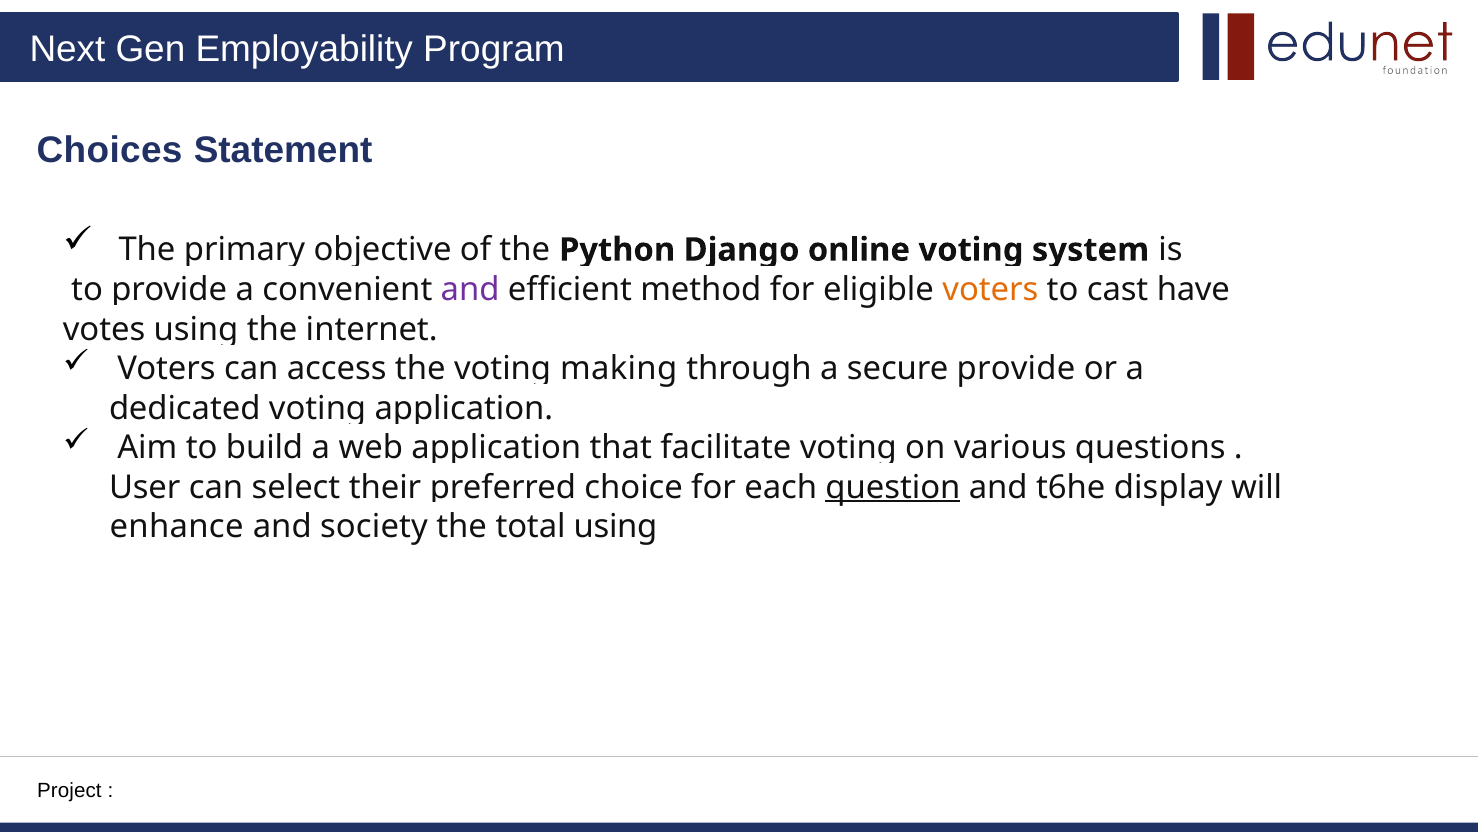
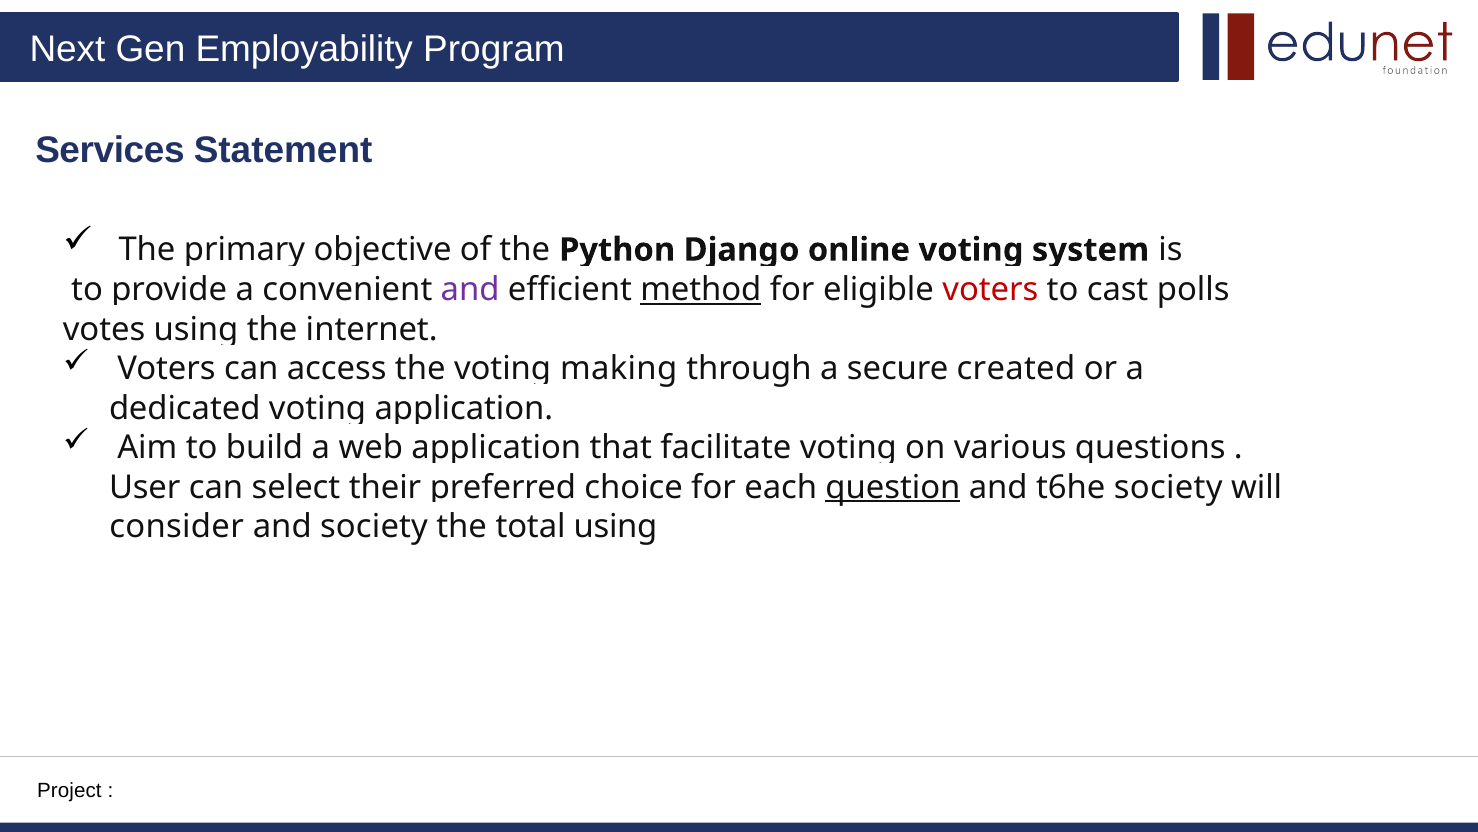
Choices: Choices -> Services (110, 150)
method underline: none -> present (701, 290)
voters colour: orange -> red (990, 290)
have: have -> polls (1193, 290)
secure provide: provide -> created (1016, 369)
t6he display: display -> society (1168, 487)
enhance: enhance -> consider (177, 526)
